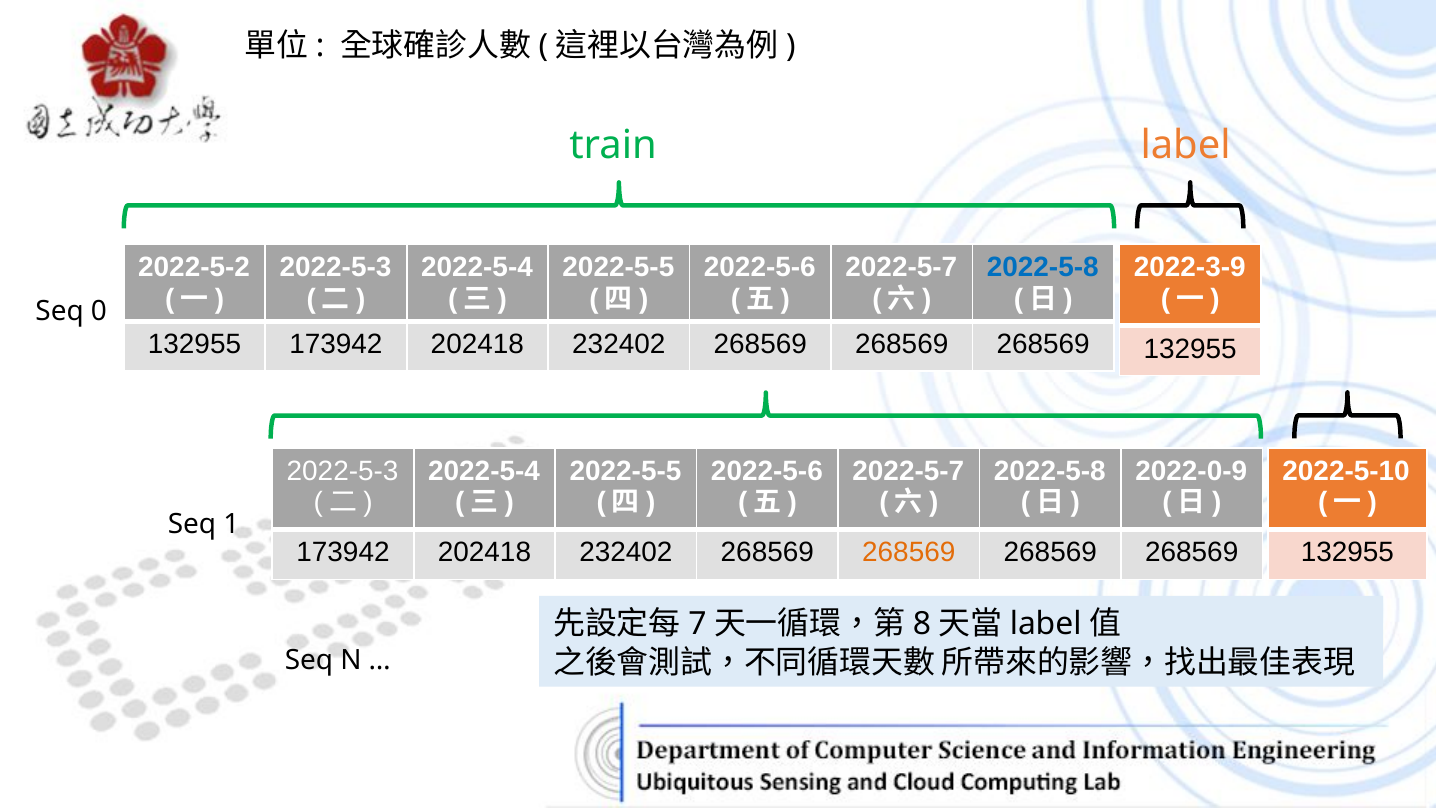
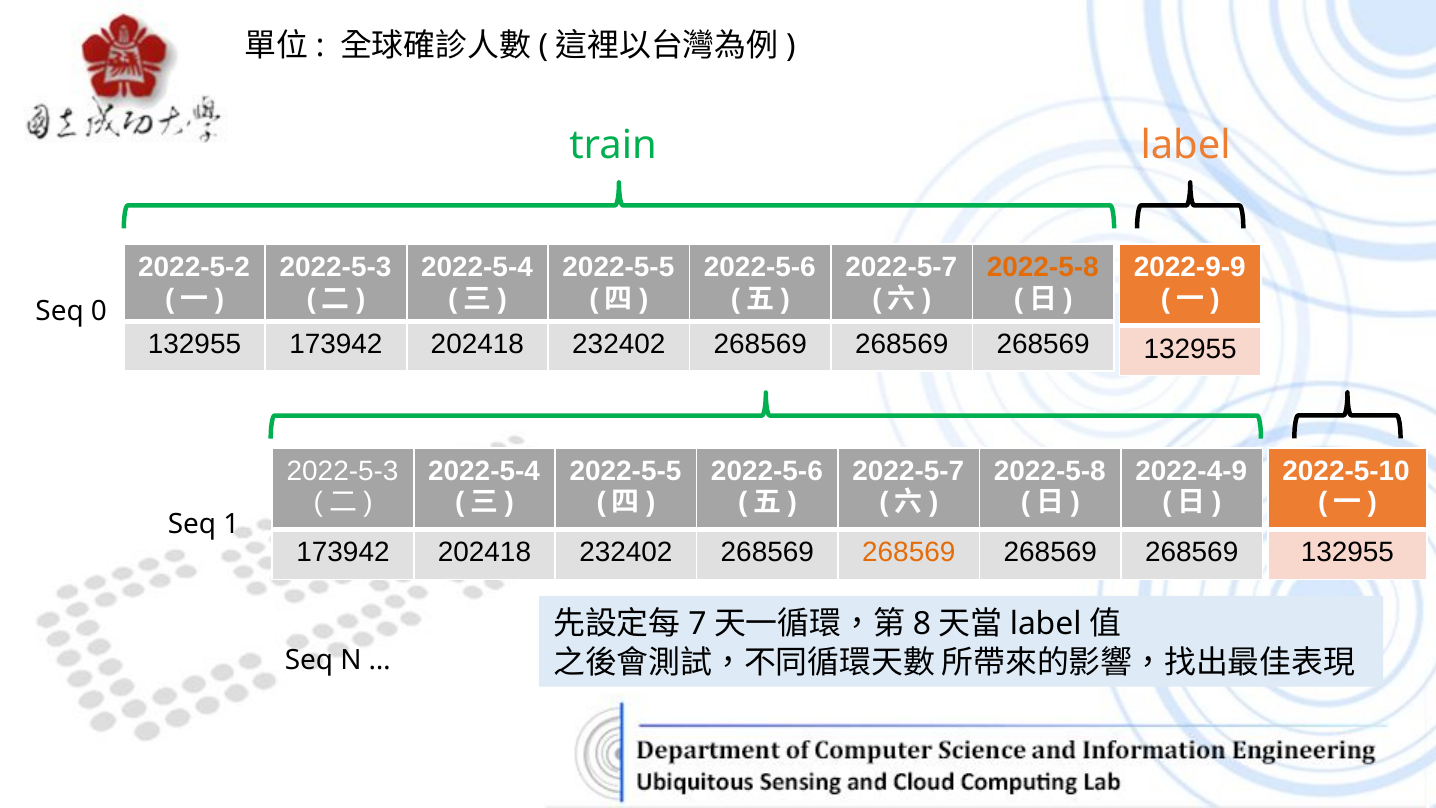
2022-5-8 colour: blue -> orange (1043, 267)
2022-3-9: 2022-3-9 -> 2022-9-9 (1190, 267)
2022-0-9: 2022-0-9 -> 2022-4-9 (1191, 471)
